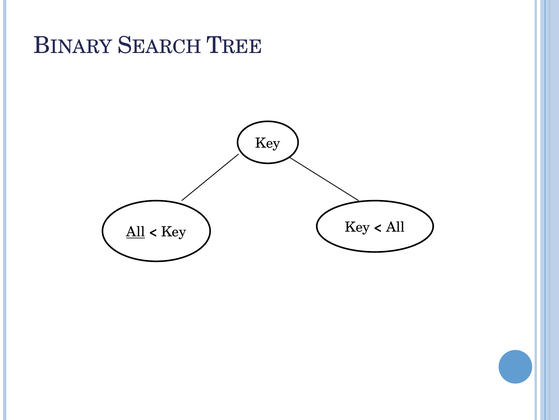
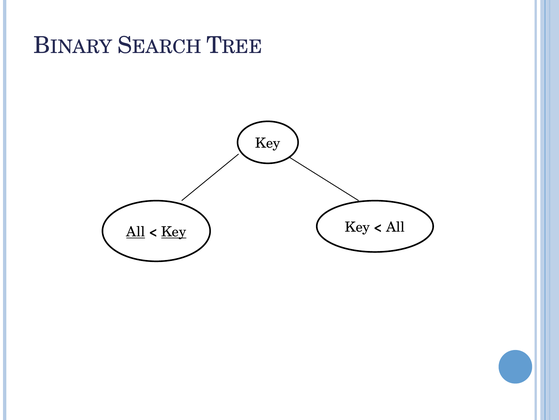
Key underline: none -> present (174, 232)
